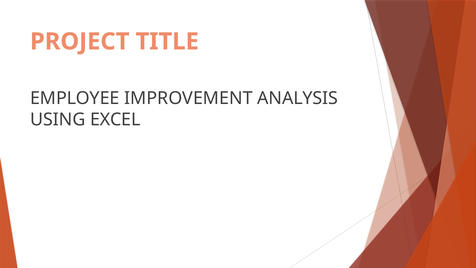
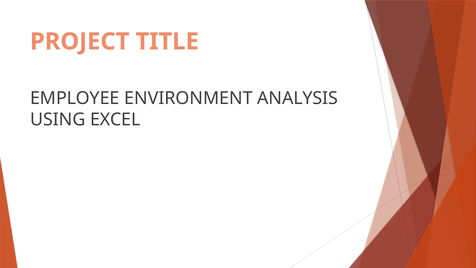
IMPROVEMENT: IMPROVEMENT -> ENVIRONMENT (188, 98)
